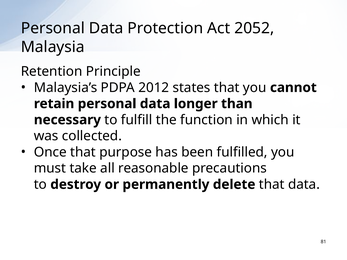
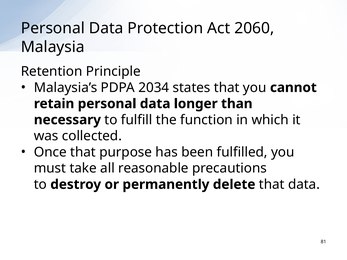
2052: 2052 -> 2060 (254, 28)
2012: 2012 -> 2034 (154, 88)
